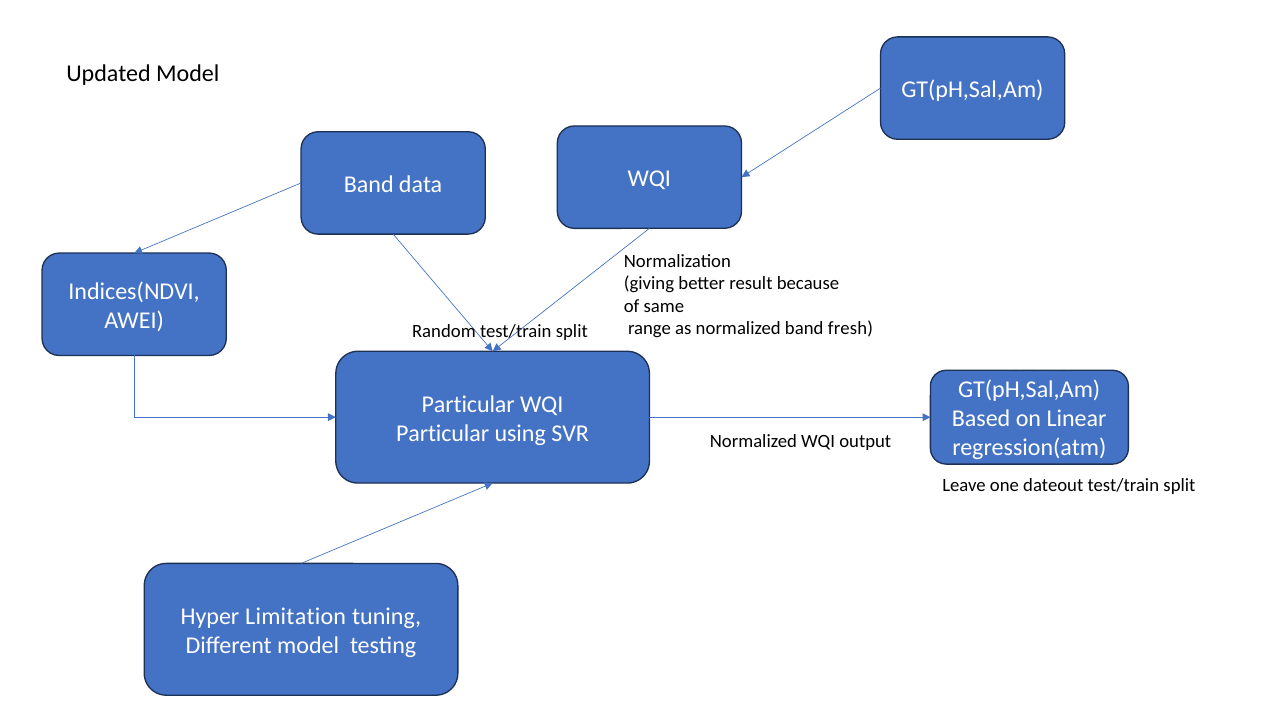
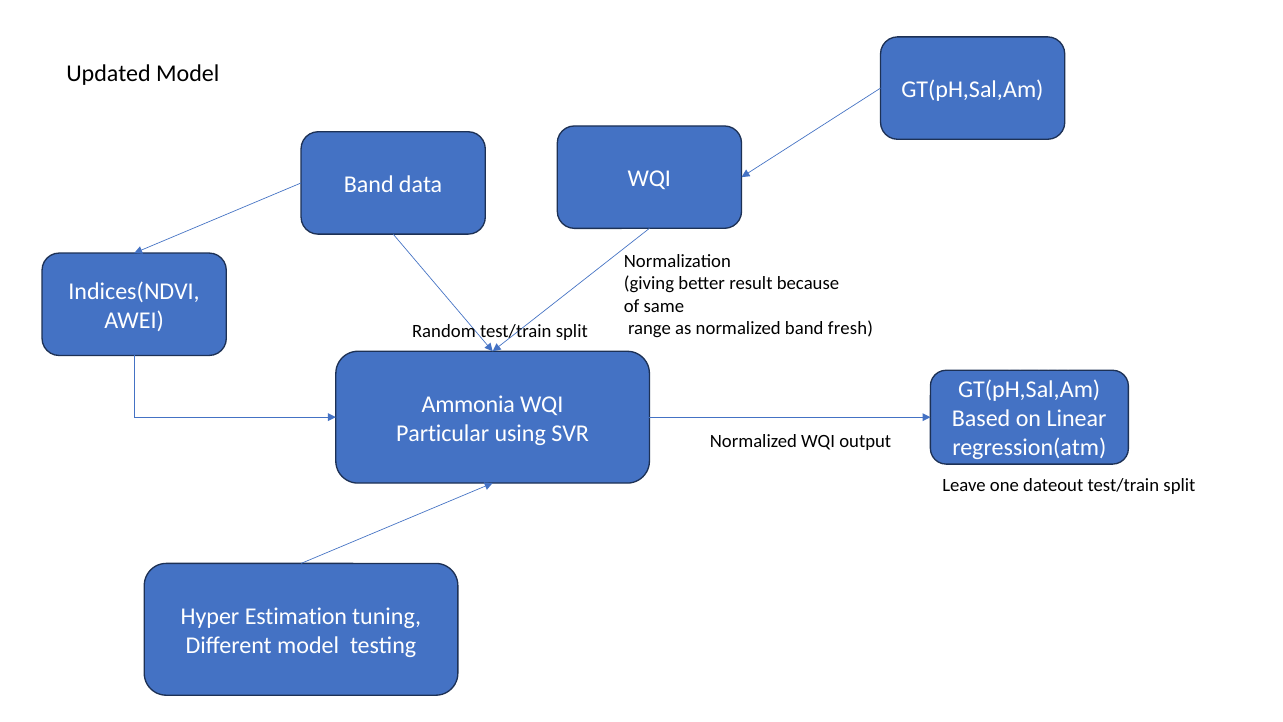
Particular: Particular -> Ammonia (468, 404)
Limitation: Limitation -> Estimation (296, 616)
